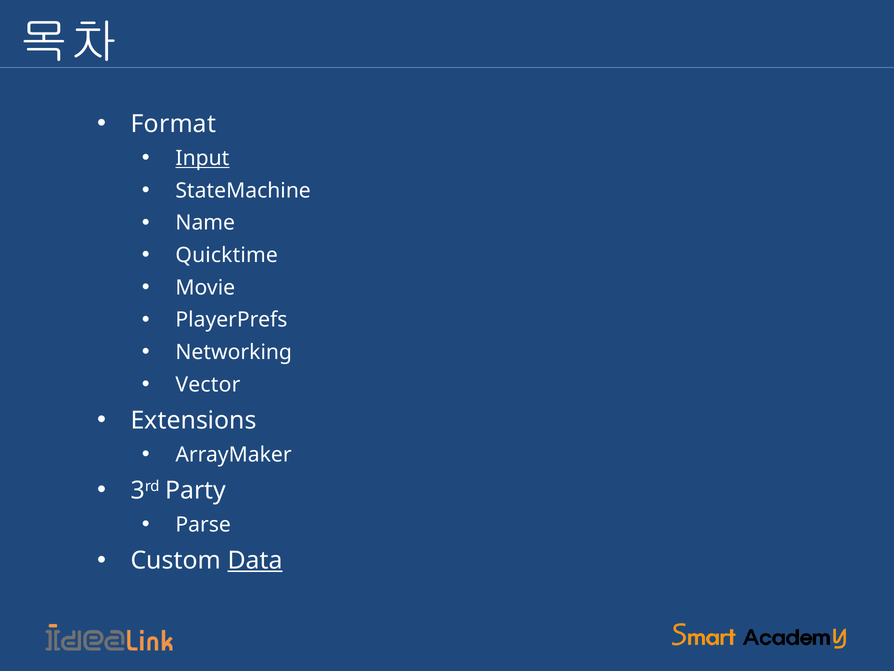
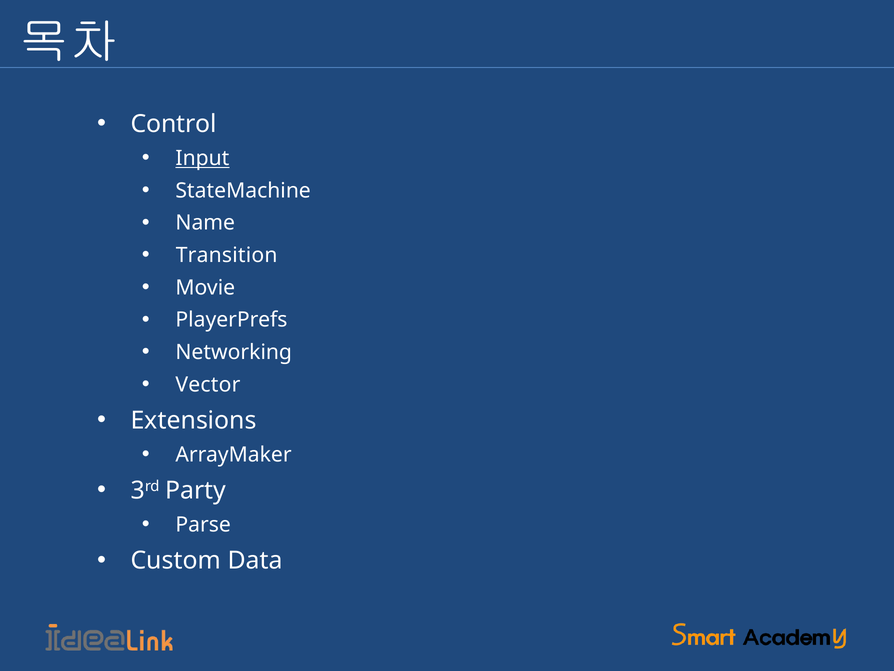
Format: Format -> Control (174, 124)
Quicktime: Quicktime -> Transition (227, 255)
Data underline: present -> none (255, 560)
